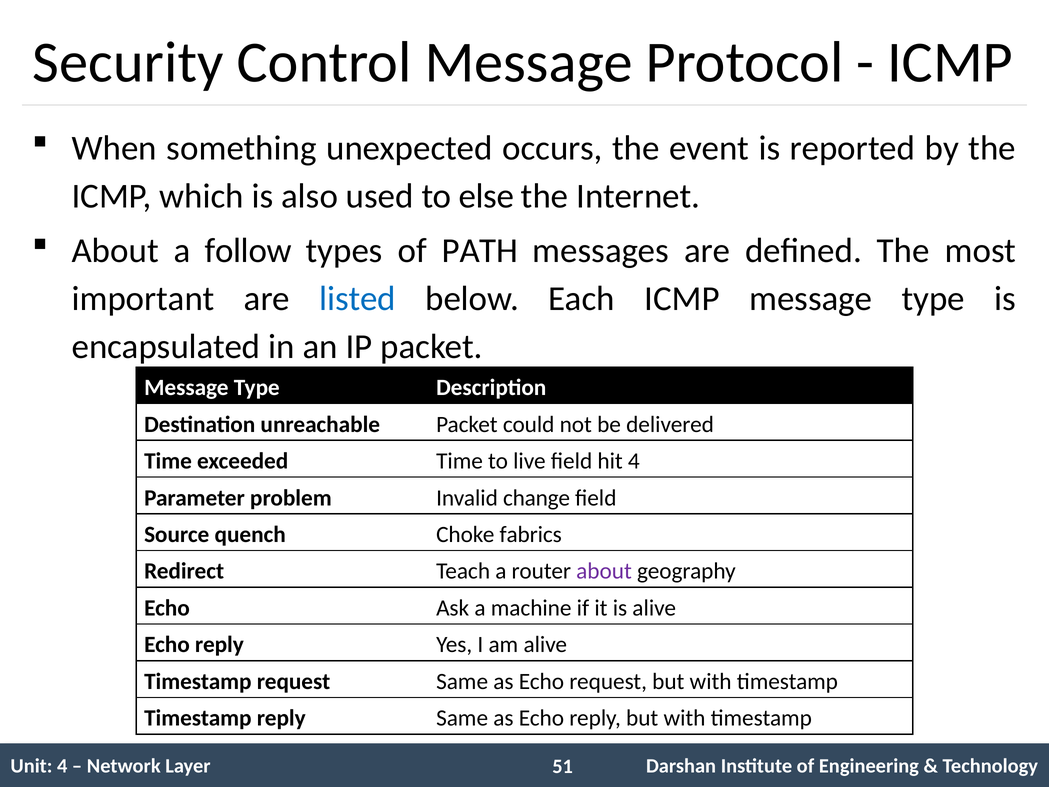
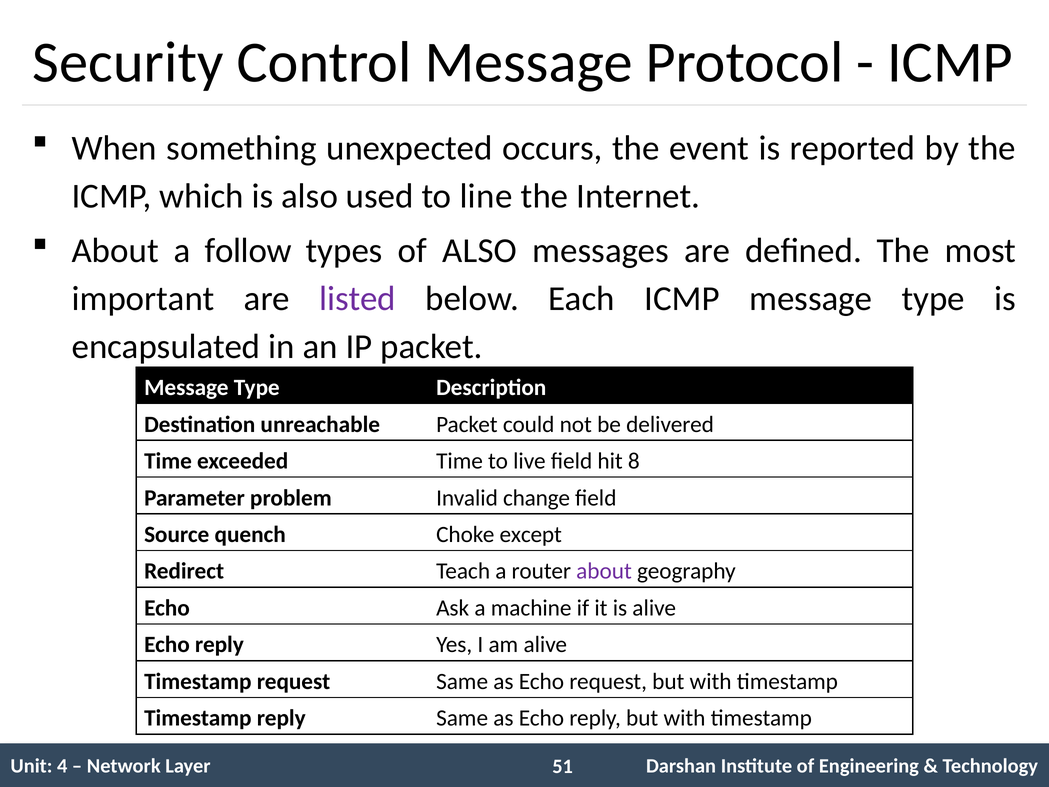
else: else -> line (486, 196)
of PATH: PATH -> ALSO (480, 251)
listed colour: blue -> purple (358, 299)
hit 4: 4 -> 8 (634, 461)
fabrics: fabrics -> except (531, 534)
